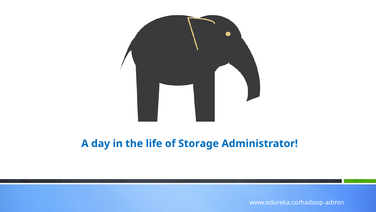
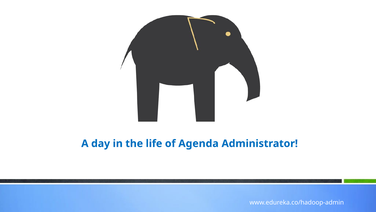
Storage: Storage -> Agenda (199, 143)
